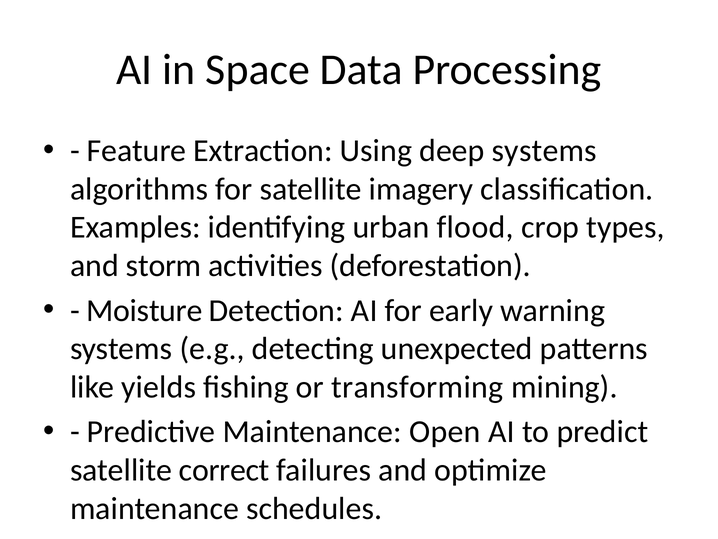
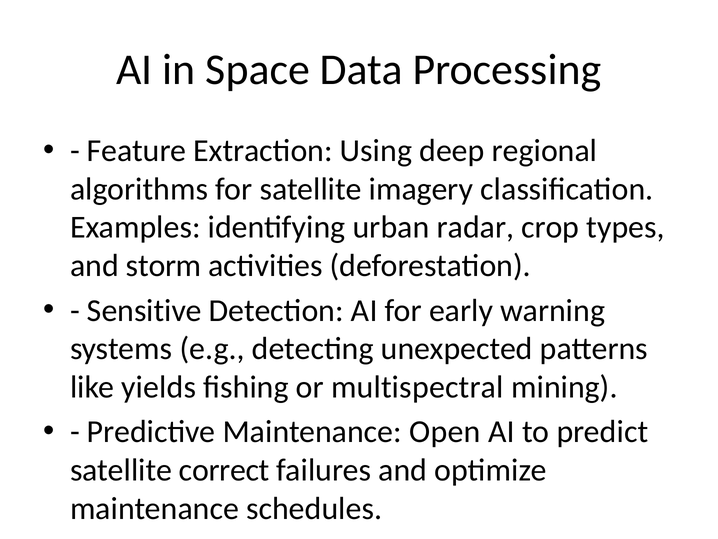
deep systems: systems -> regional (544, 151)
flood: flood -> radar (475, 227)
Moisture: Moisture -> Sensitive (144, 310)
transforming: transforming -> multispectral (417, 387)
